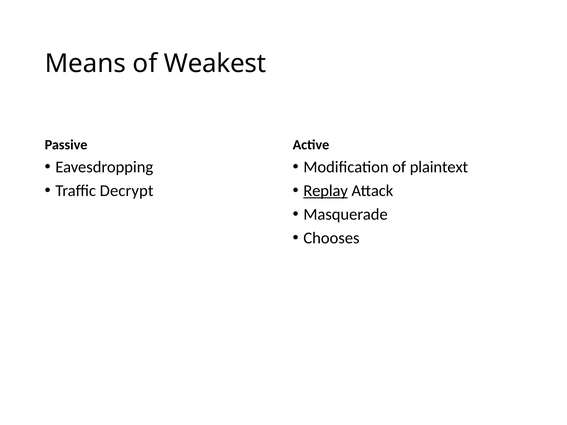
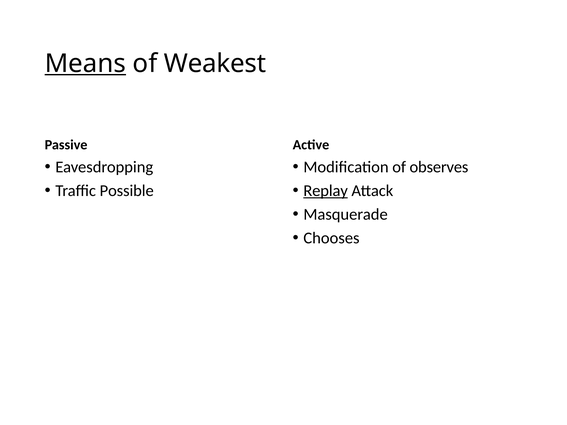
Means underline: none -> present (85, 64)
plaintext: plaintext -> observes (439, 167)
Decrypt: Decrypt -> Possible (127, 191)
